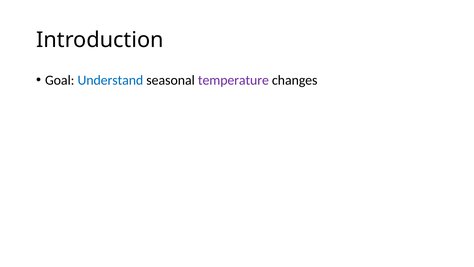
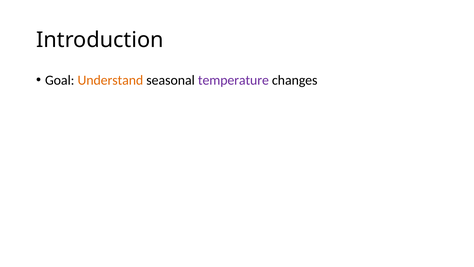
Understand colour: blue -> orange (110, 80)
